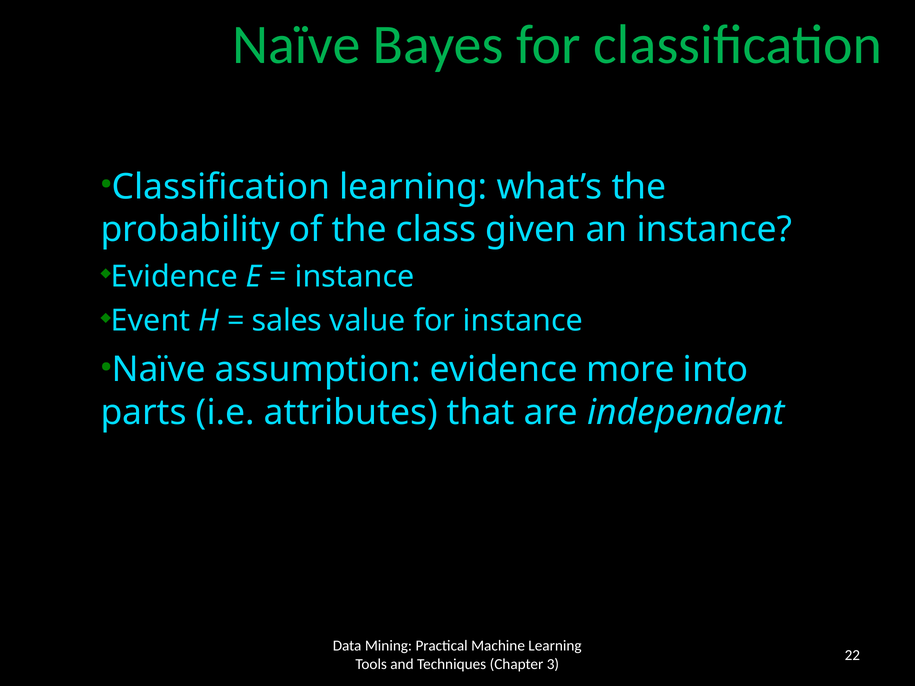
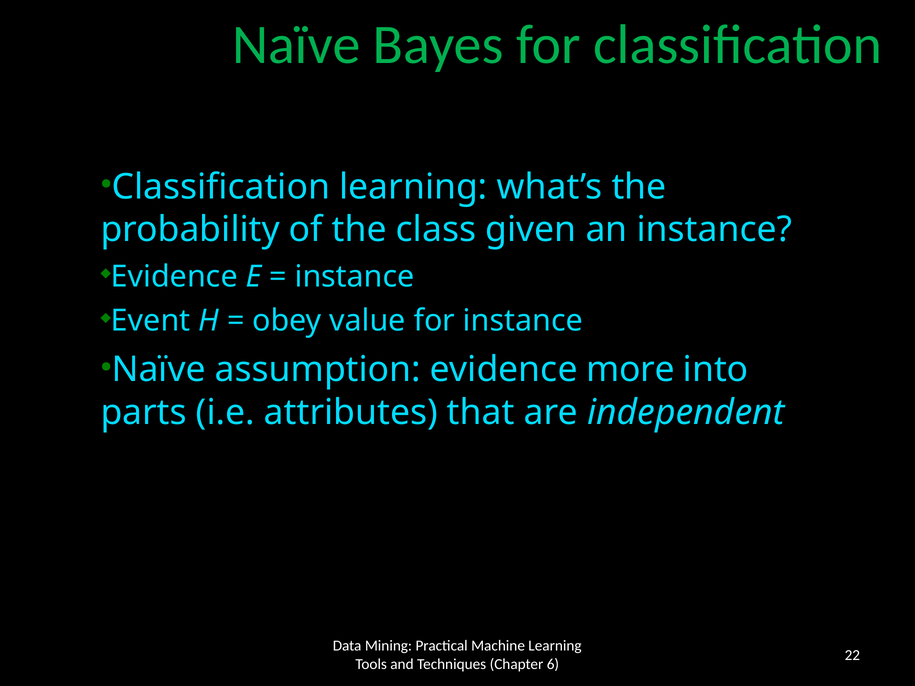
sales: sales -> obey (287, 321)
3: 3 -> 6 (553, 665)
